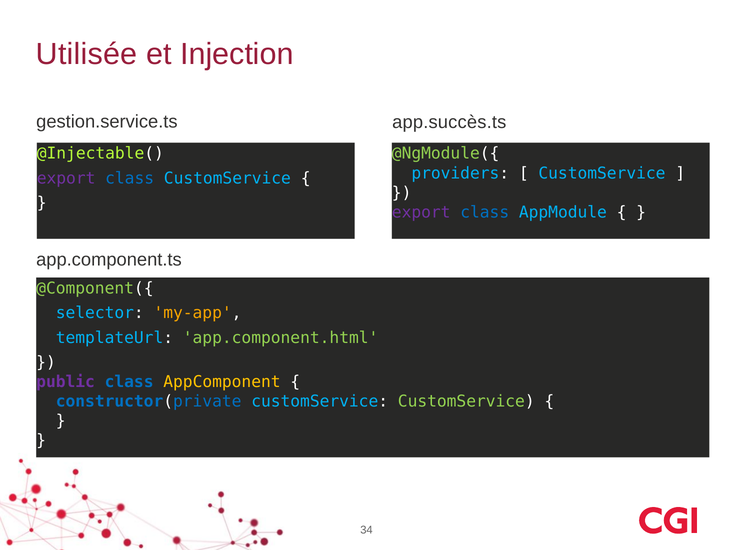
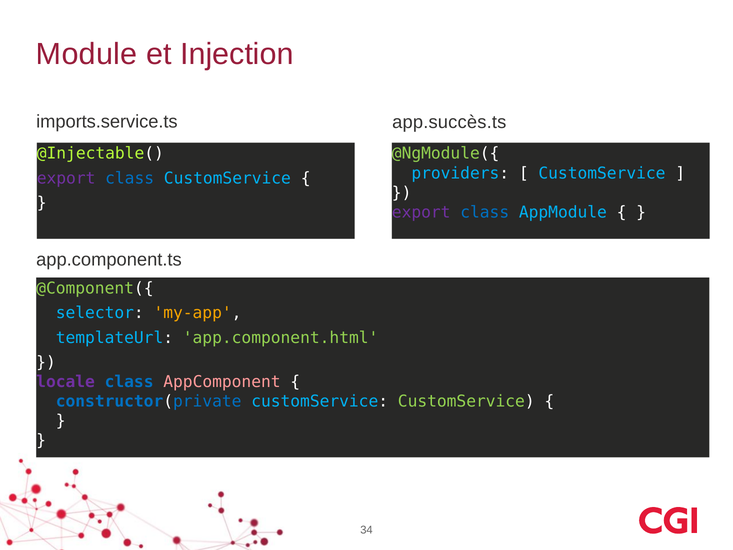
Utilisée: Utilisée -> Module (87, 54)
gestion.service.ts: gestion.service.ts -> imports.service.ts (107, 122)
public: public -> locale (66, 382)
AppComponent colour: yellow -> pink (222, 382)
